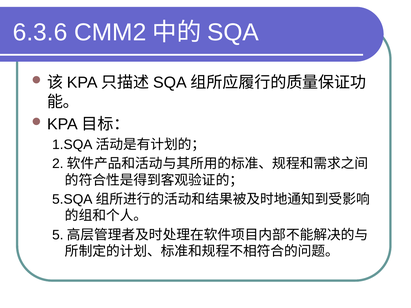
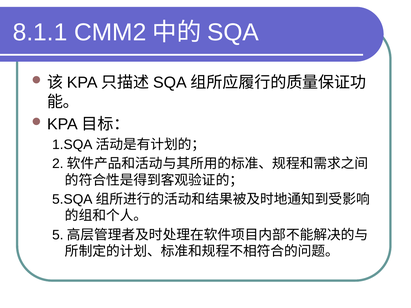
6.3.6: 6.3.6 -> 8.1.1 (40, 33)
